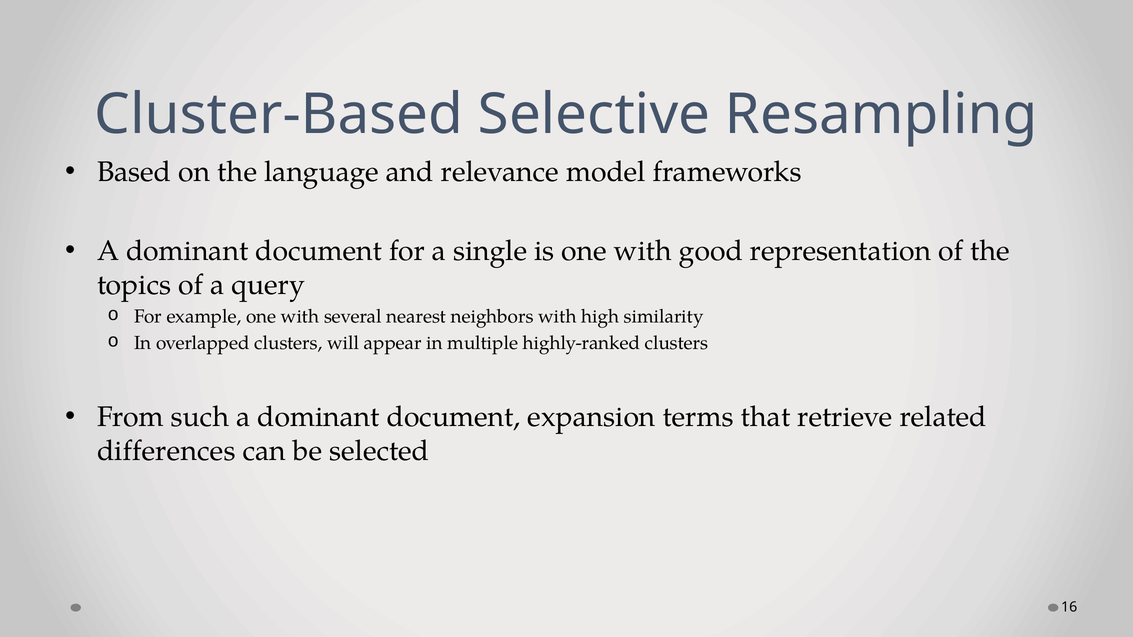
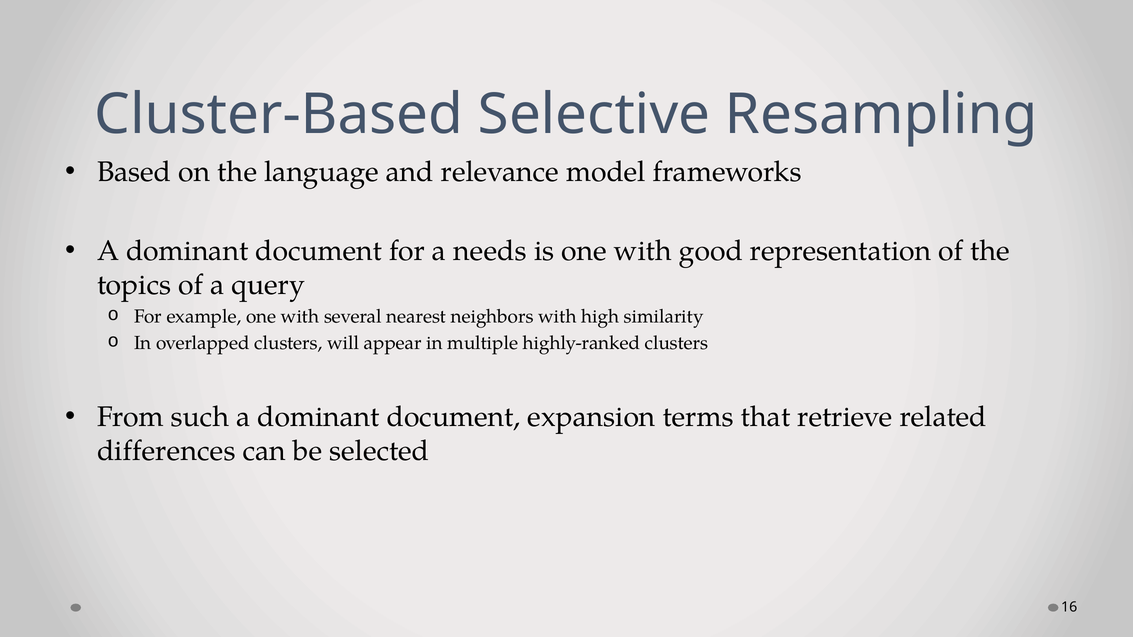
single: single -> needs (490, 251)
